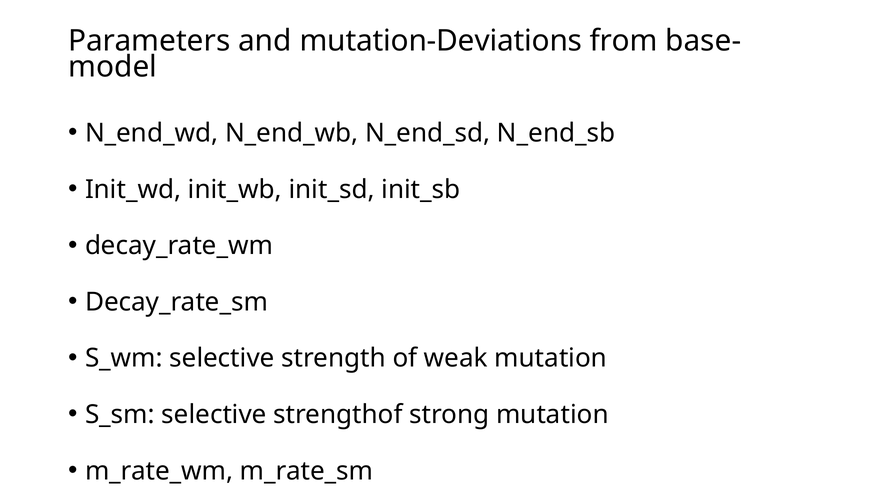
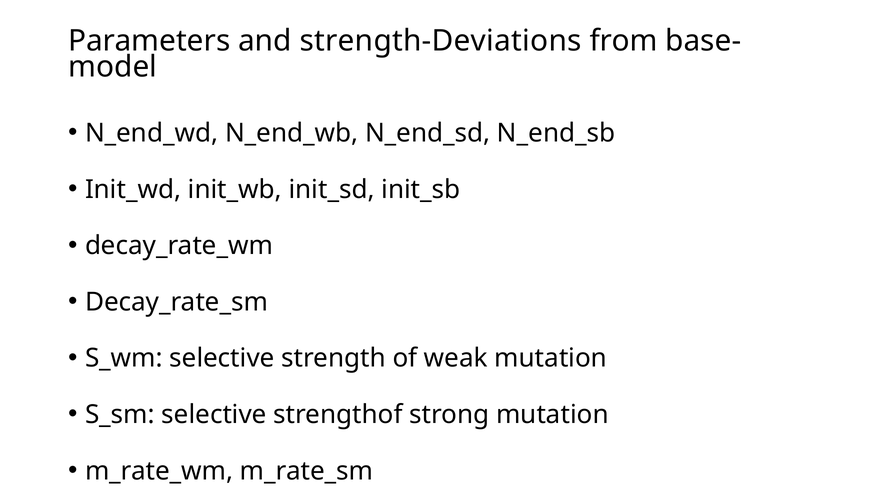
mutation-Deviations: mutation-Deviations -> strength-Deviations (441, 41)
